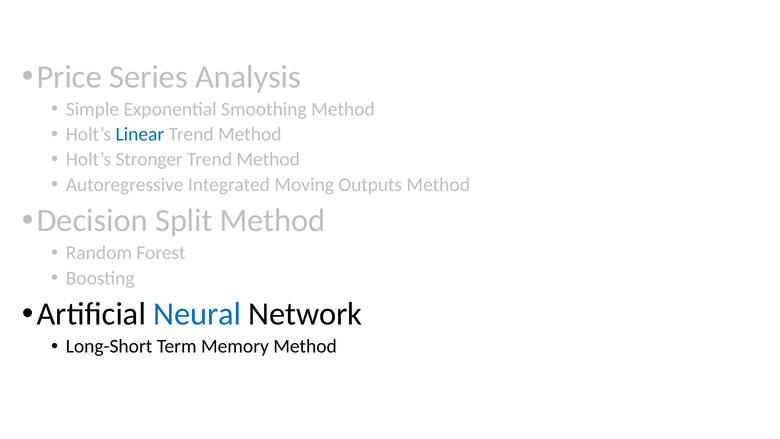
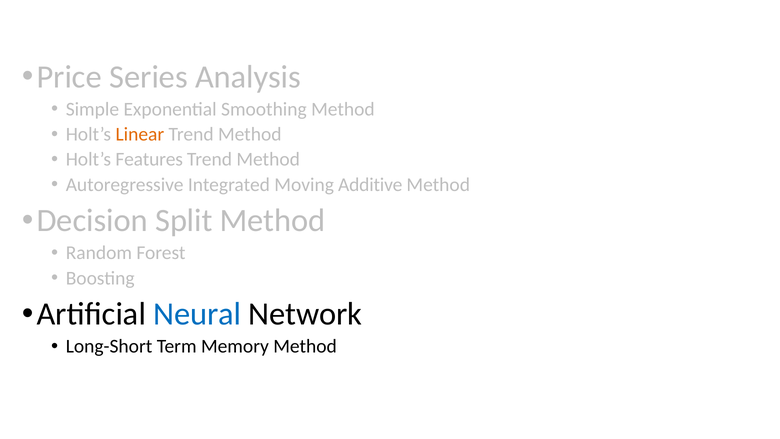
Linear colour: blue -> orange (140, 134)
Stronger: Stronger -> Features (149, 159)
Outputs: Outputs -> Additive (370, 184)
